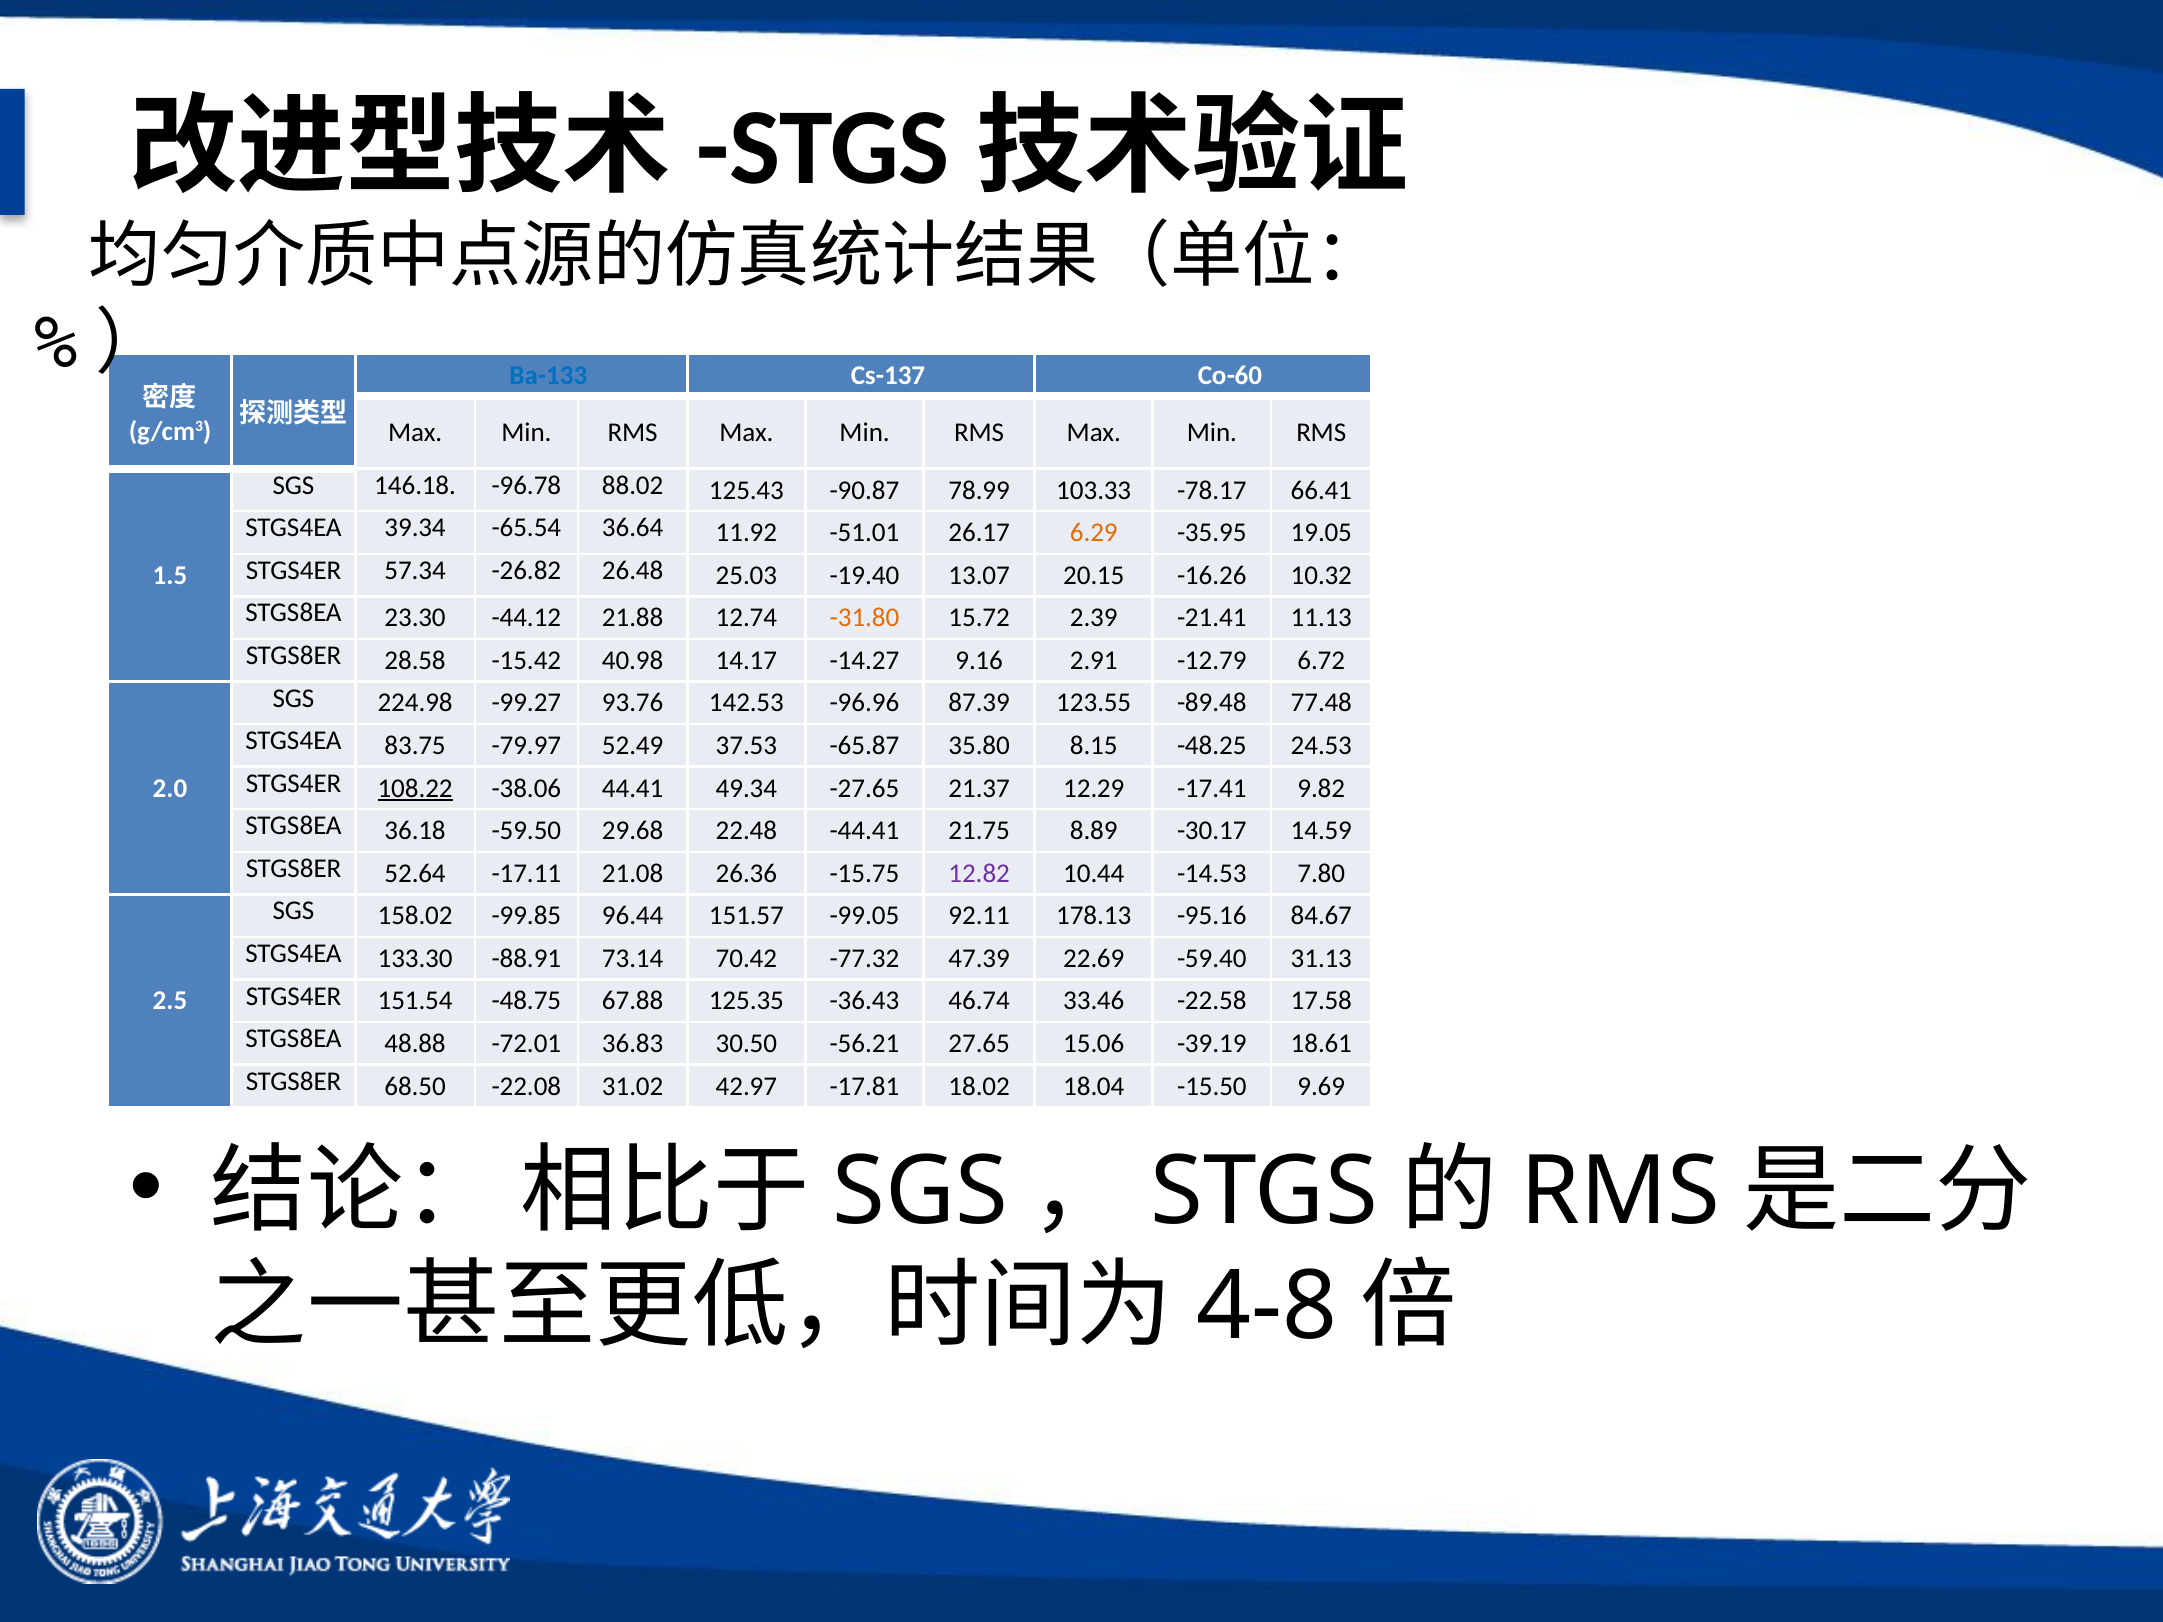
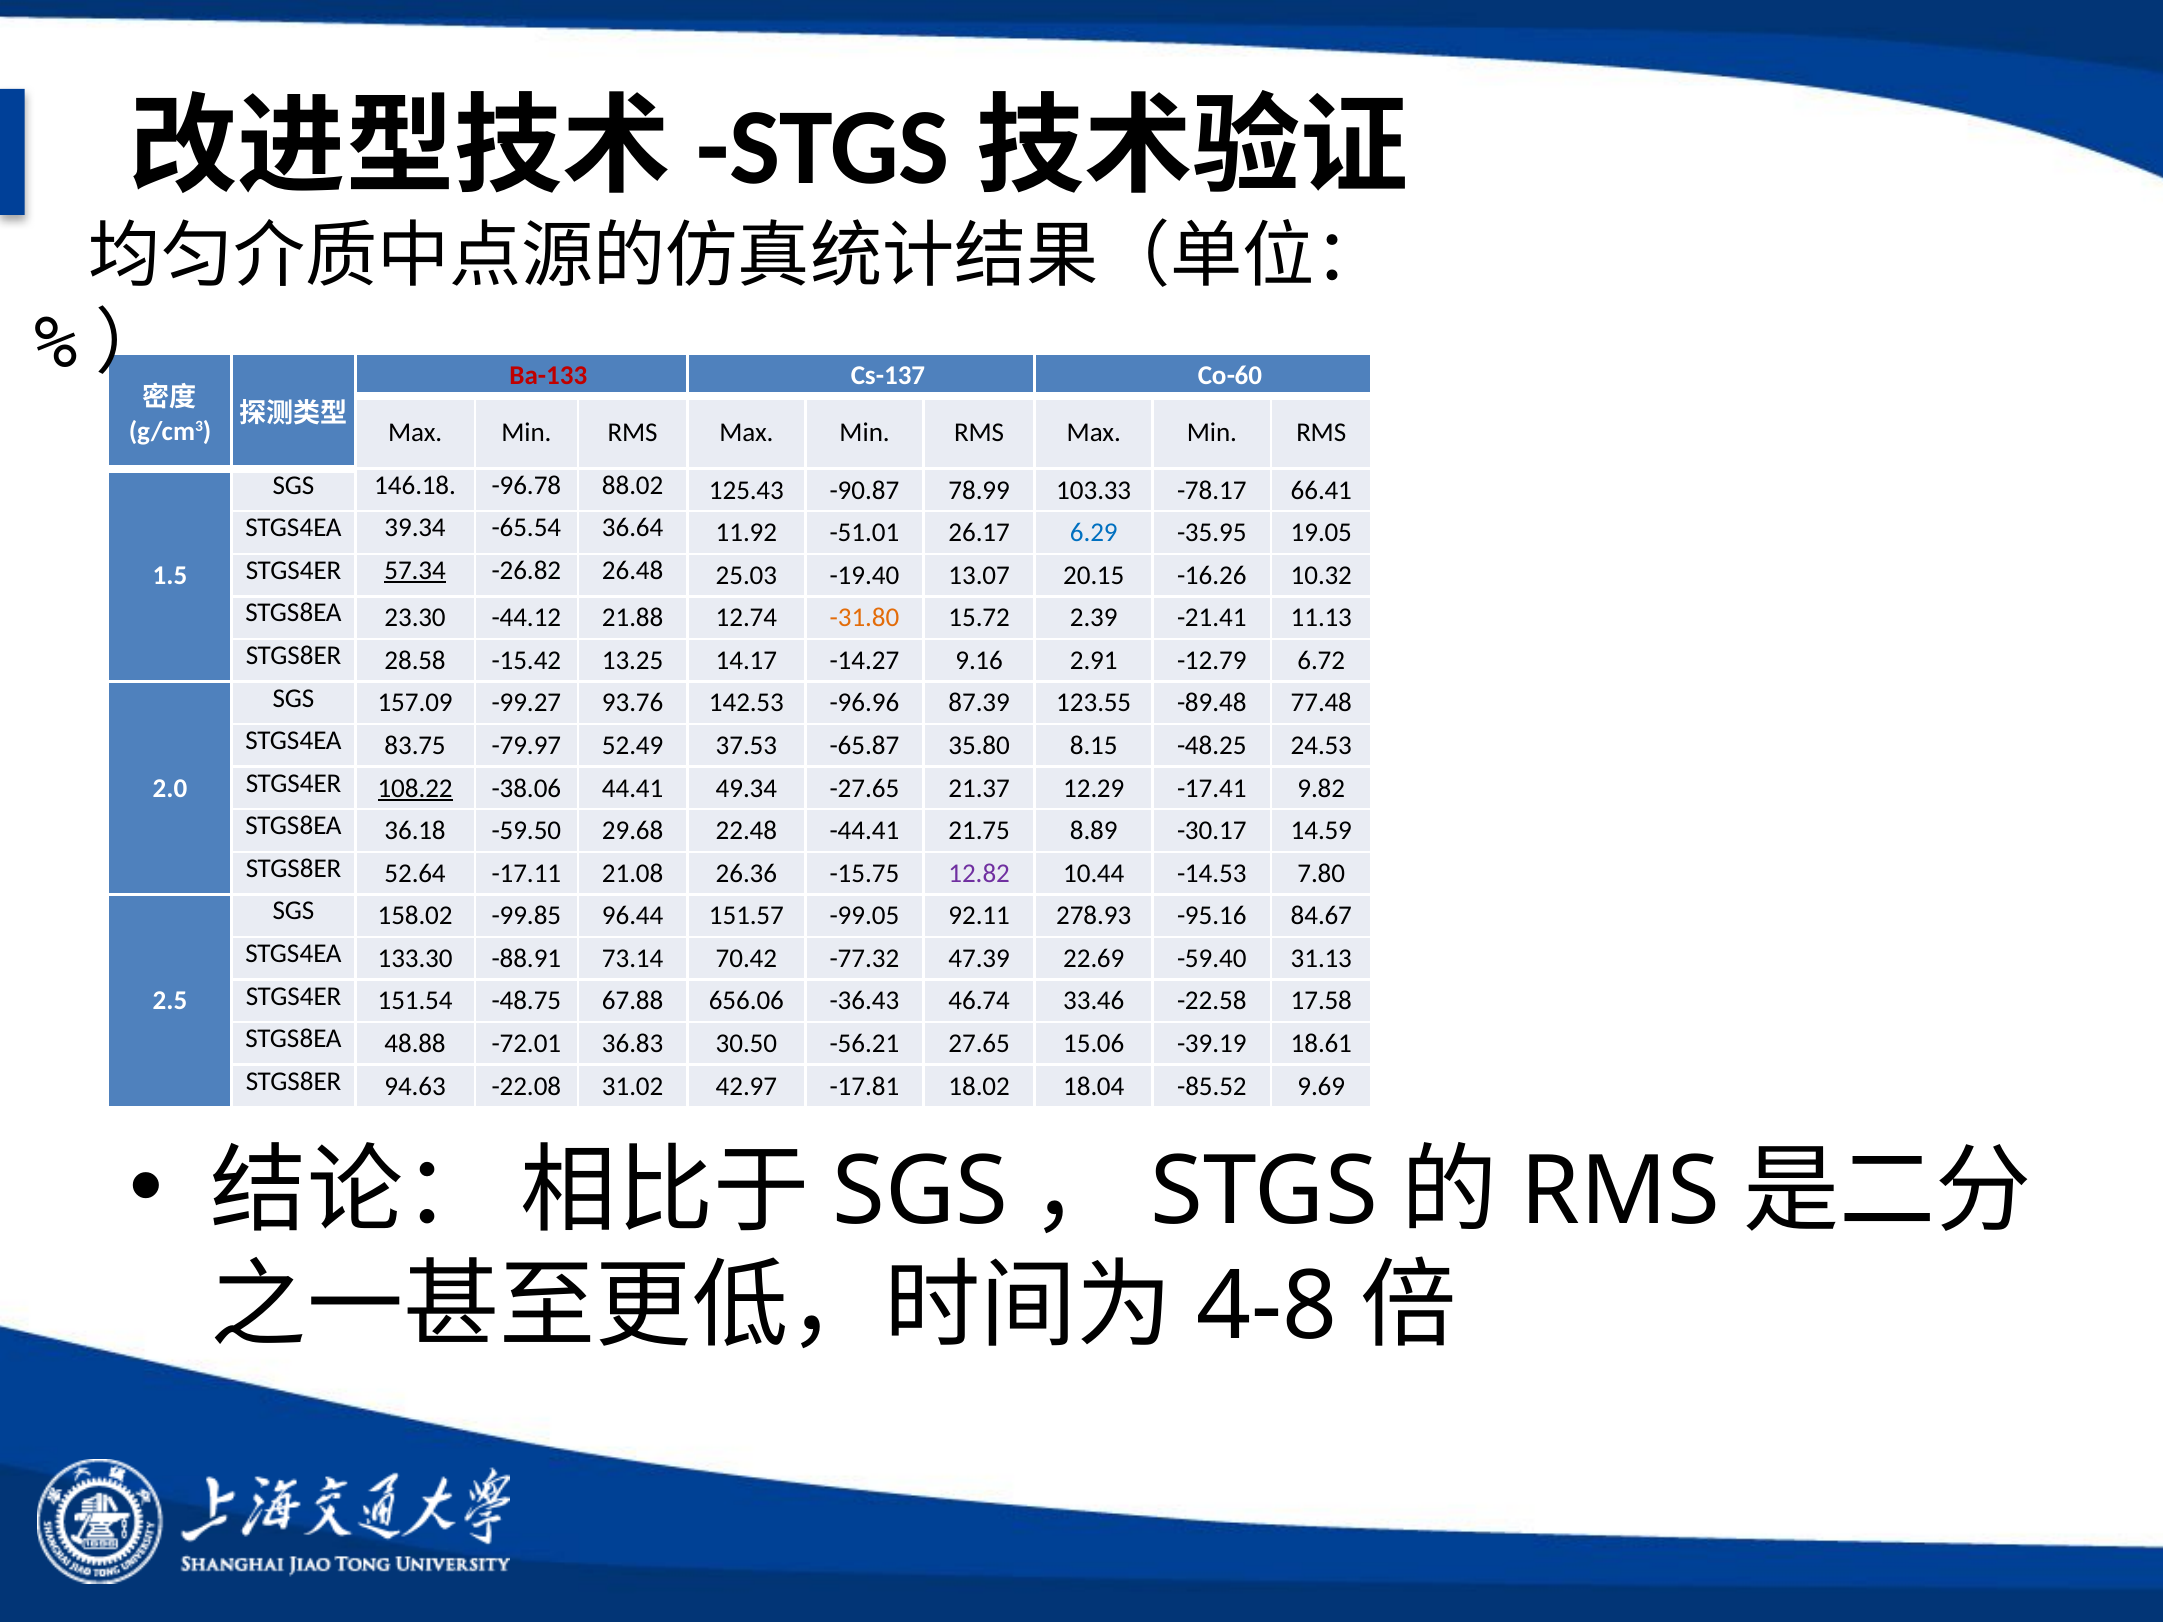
Ba-133 colour: blue -> red (548, 375)
6.29 colour: orange -> blue (1094, 533)
57.34 underline: none -> present (415, 571)
40.98: 40.98 -> 13.25 (633, 661)
224.98: 224.98 -> 157.09 (415, 703)
178.13: 178.13 -> 278.93 (1094, 916)
125.35: 125.35 -> 656.06 (746, 1001)
68.50: 68.50 -> 94.63 (415, 1086)
-15.50: -15.50 -> -85.52 (1212, 1086)
